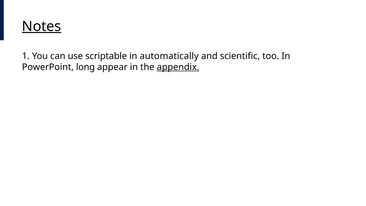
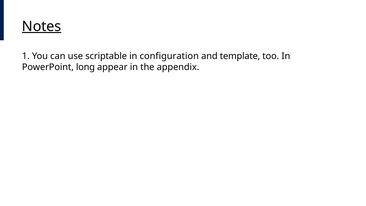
automatically: automatically -> configuration (169, 56)
scientific: scientific -> template (240, 56)
appendix underline: present -> none (178, 67)
